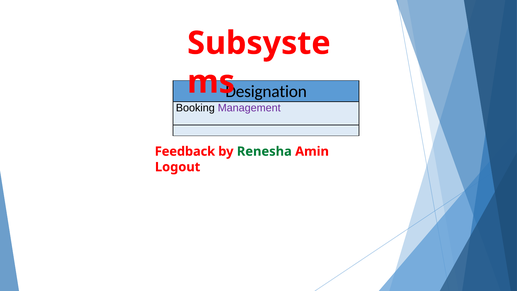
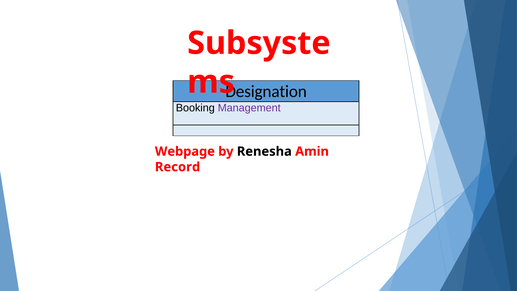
Feedback: Feedback -> Webpage (185, 151)
Renesha colour: green -> black (264, 151)
Logout: Logout -> Record (178, 167)
